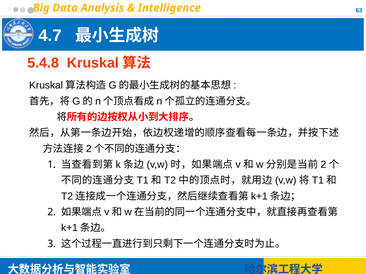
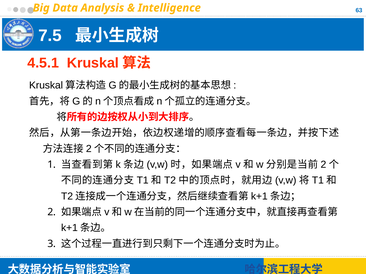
4.7: 4.7 -> 7.5 (50, 36)
5.4.8: 5.4.8 -> 4.5.1 (43, 63)
